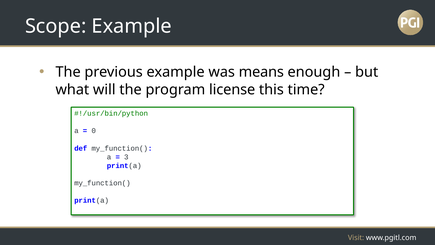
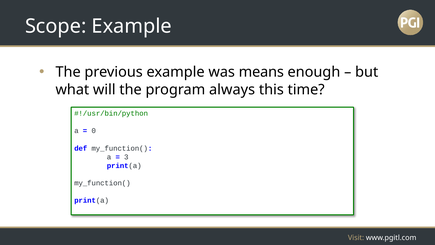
license: license -> always (232, 89)
